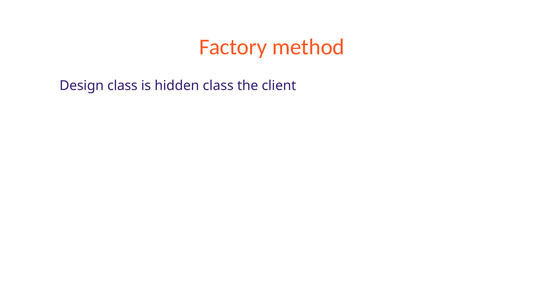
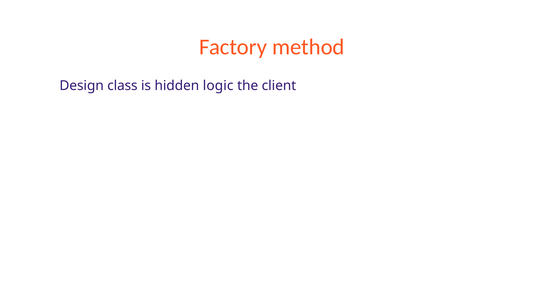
hidden class: class -> logic (218, 86)
